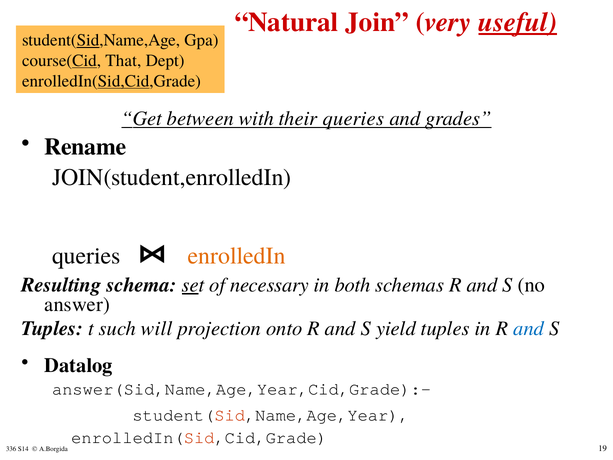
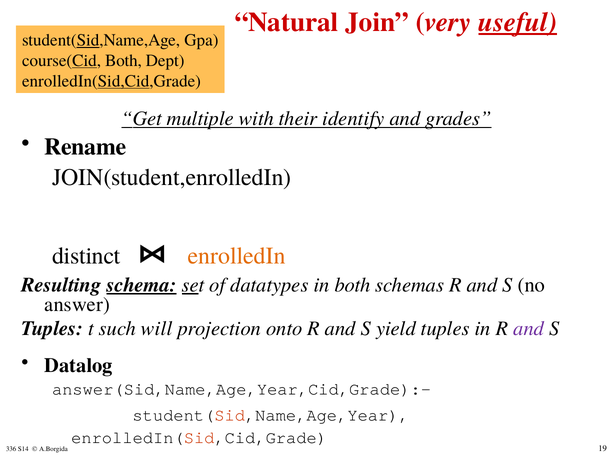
course(Cid That: That -> Both (123, 60)
between: between -> multiple (200, 119)
their queries: queries -> identify (353, 119)
queries: queries -> distinct (86, 256)
schema underline: none -> present (142, 285)
necessary: necessary -> datatypes (269, 285)
and colour: blue -> purple (529, 328)
